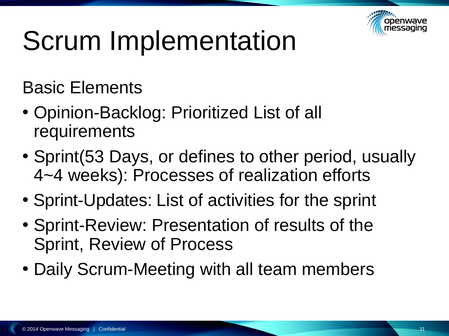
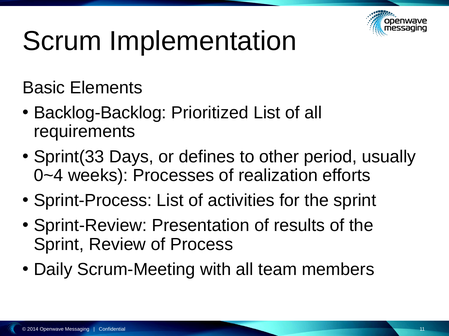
Opinion-Backlog: Opinion-Backlog -> Backlog-Backlog (100, 113)
Sprint(53: Sprint(53 -> Sprint(33 (69, 157)
4~4: 4~4 -> 0~4 (48, 176)
Sprint-Updates: Sprint-Updates -> Sprint-Process (93, 201)
